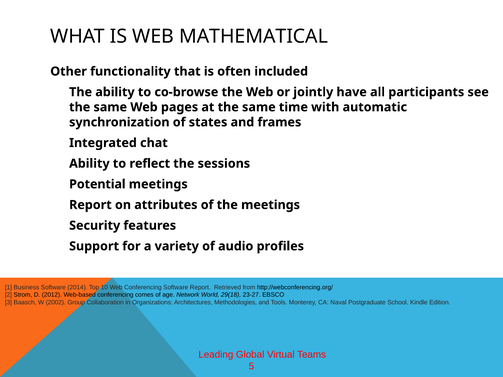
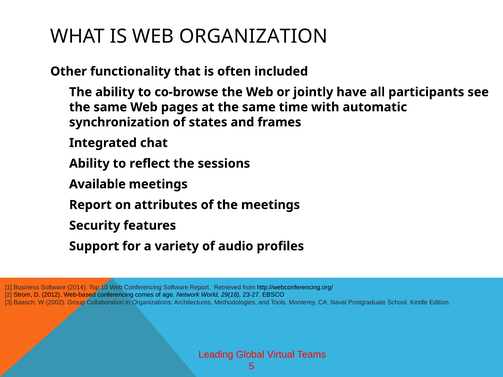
MATHEMATICAL: MATHEMATICAL -> ORGANIZATION (253, 37)
Potential: Potential -> Available (97, 184)
